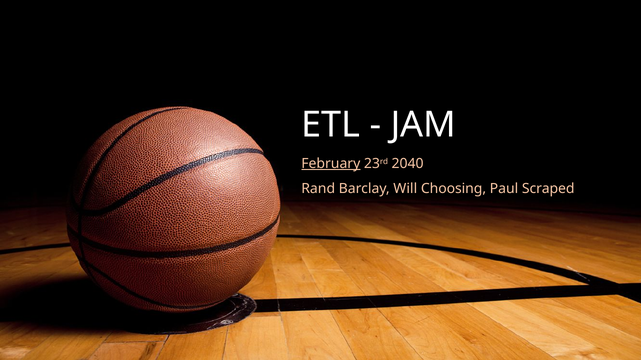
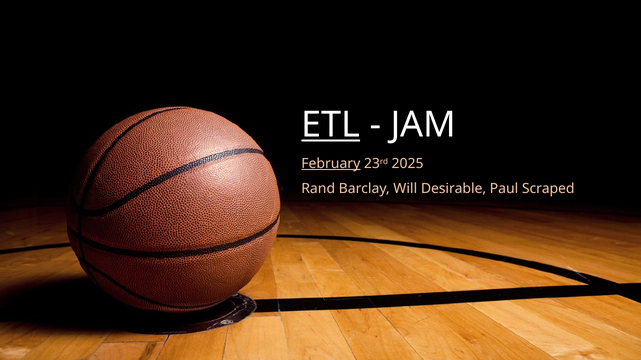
ETL underline: none -> present (331, 125)
2040: 2040 -> 2025 (408, 164)
Choosing: Choosing -> Desirable (454, 189)
